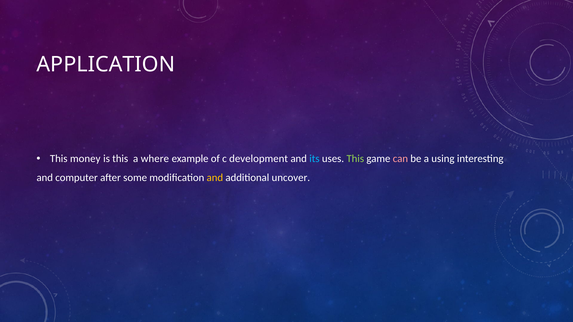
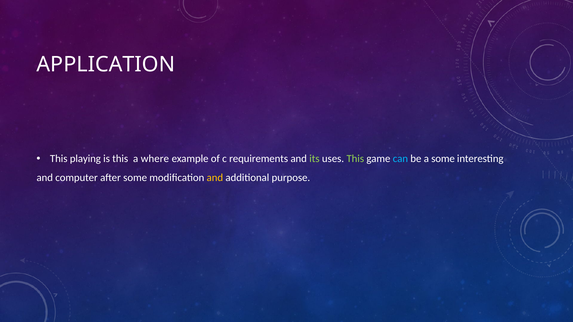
money: money -> playing (85, 159)
development: development -> requirements (259, 159)
its colour: light blue -> light green (314, 159)
can colour: pink -> light blue (400, 159)
a using: using -> some (443, 159)
uncover: uncover -> purpose (291, 178)
